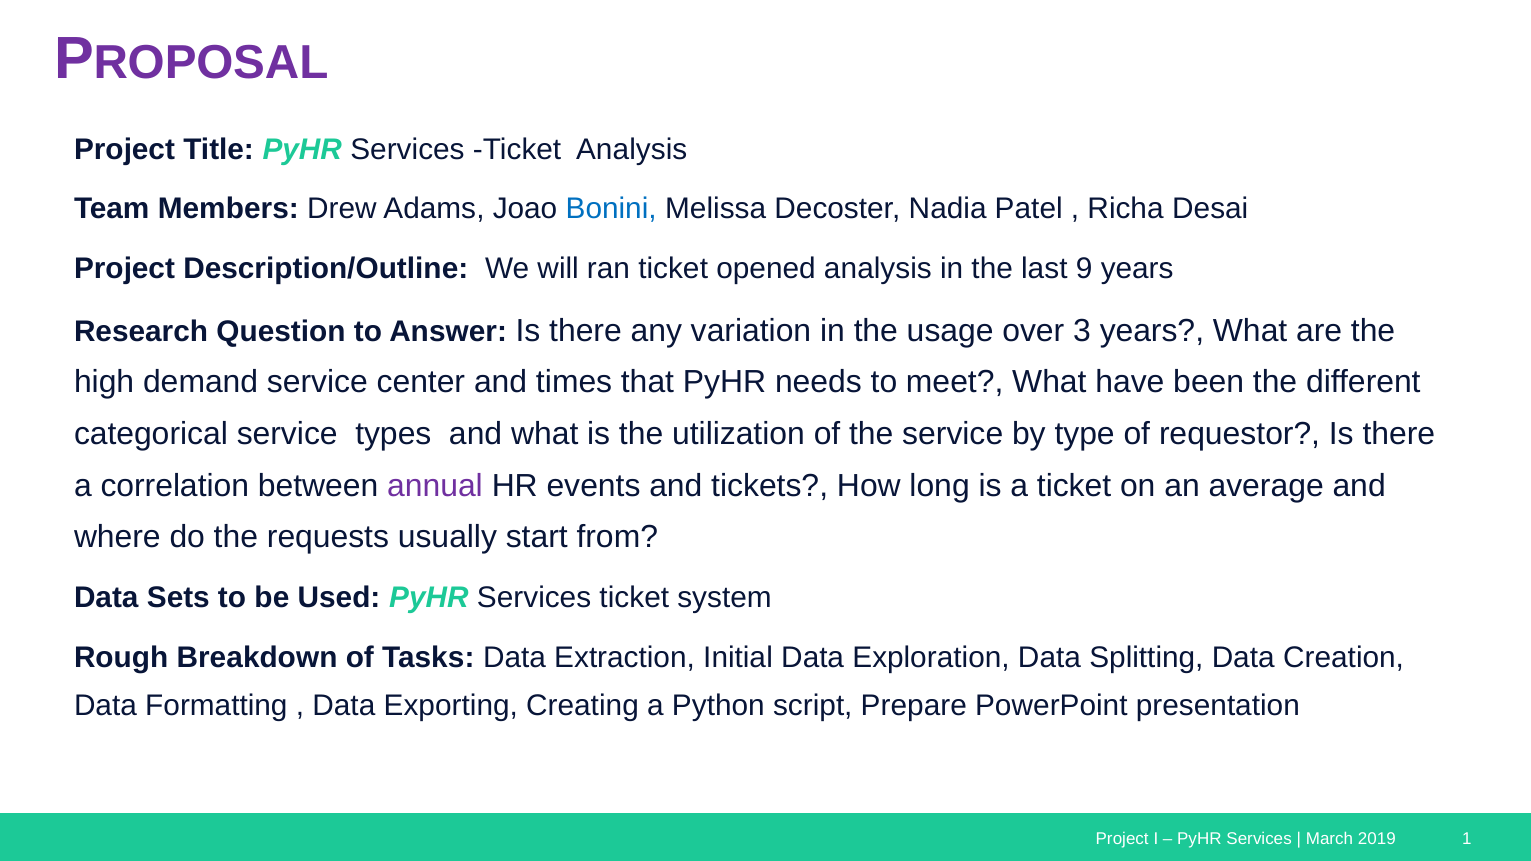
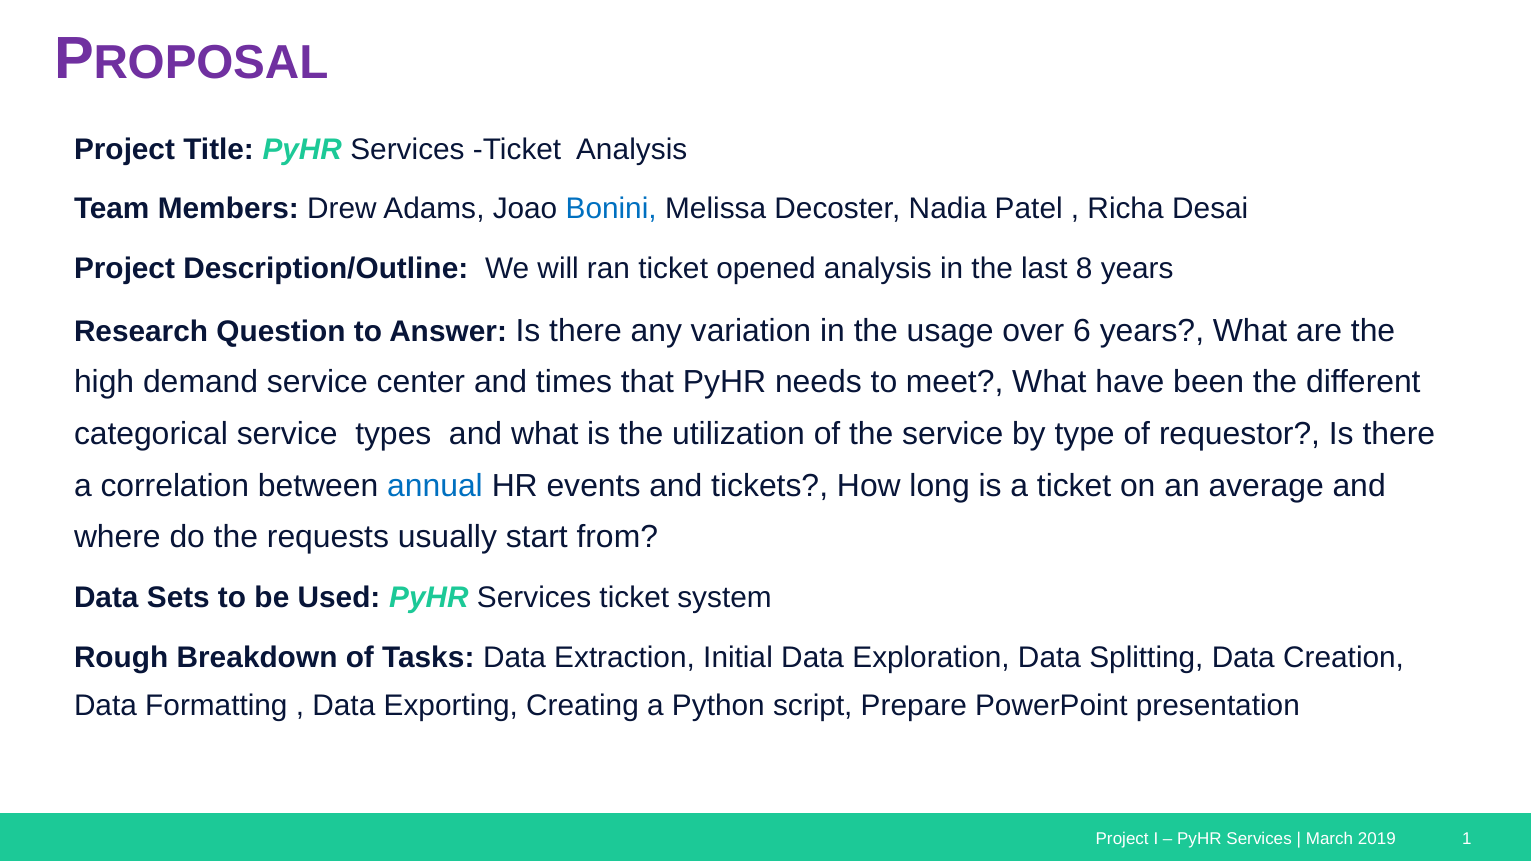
9: 9 -> 8 (1084, 269)
3: 3 -> 6 (1082, 331)
annual colour: purple -> blue (435, 486)
